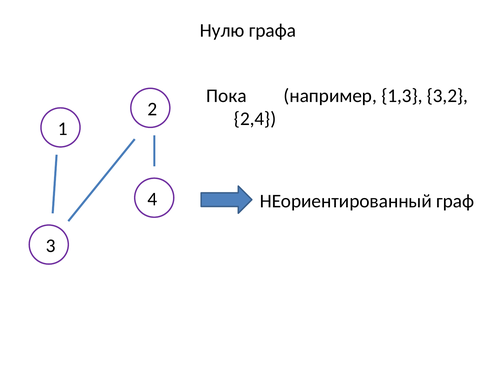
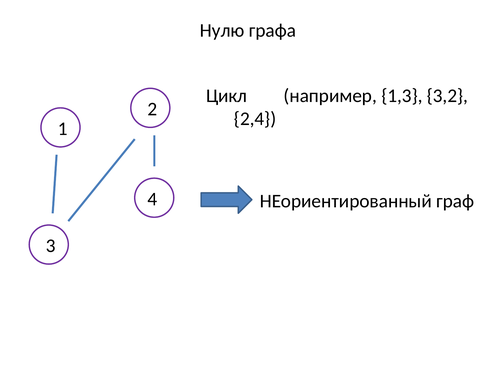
Пока: Пока -> Цикл (227, 96)
